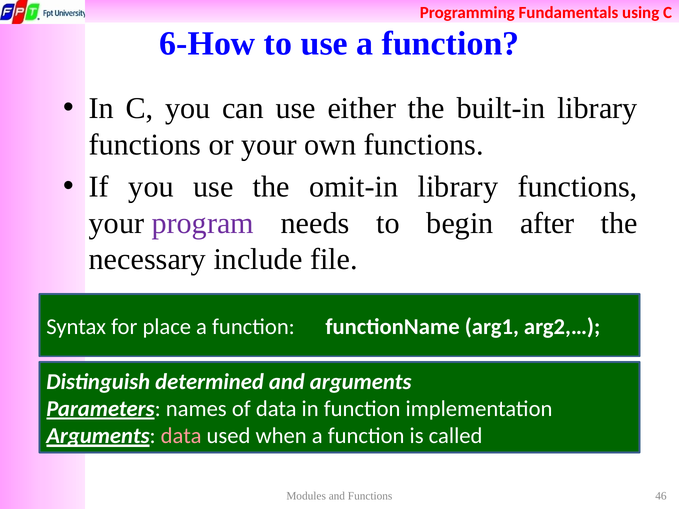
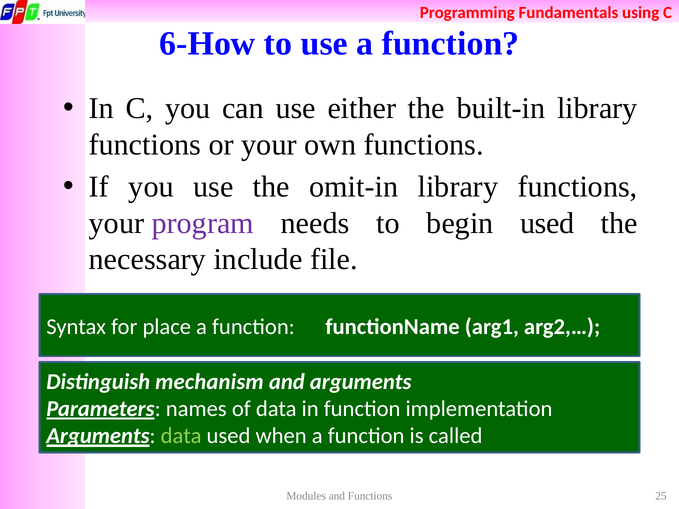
begin after: after -> used (547, 223)
determined: determined -> mechanism (209, 382)
data colour: pink -> light green (181, 436)
46: 46 -> 25 (661, 496)
